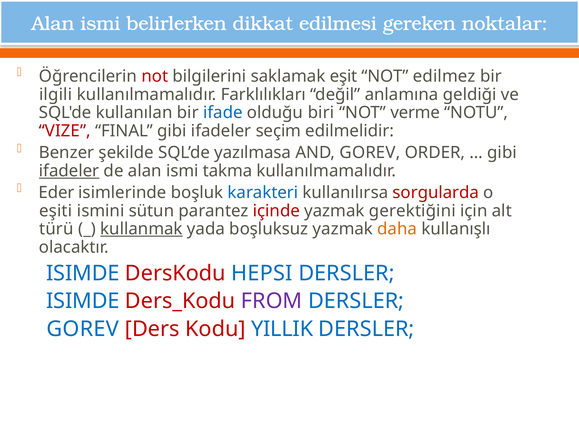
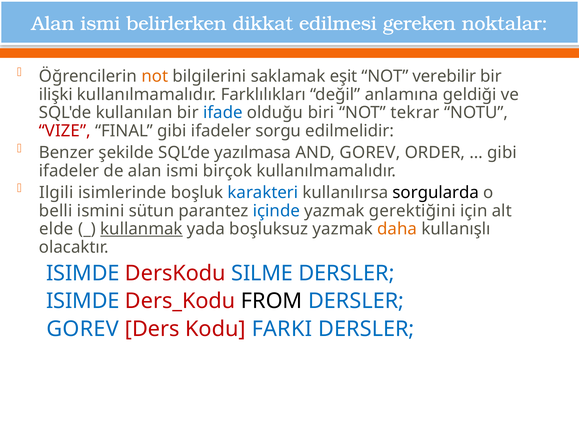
not colour: red -> orange (155, 76)
edilmez: edilmez -> verebilir (444, 76)
ilgili: ilgili -> ilişki (56, 95)
verme: verme -> tekrar (415, 113)
seçim: seçim -> sorgu (278, 131)
ifadeler underline: present -> none (69, 171)
takma: takma -> birçok (228, 171)
Eder: Eder -> Ilgili (56, 193)
sorgularda colour: red -> black (436, 193)
eşiti: eşiti -> belli (56, 211)
içinde colour: red -> blue (276, 211)
türü: türü -> elde (56, 229)
HEPSI: HEPSI -> SILME (262, 273)
FROM colour: purple -> black (272, 301)
YILLIK: YILLIK -> FARKI (282, 329)
